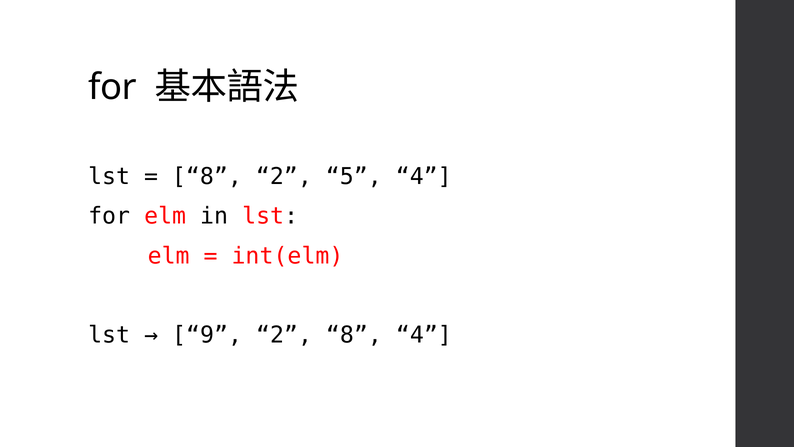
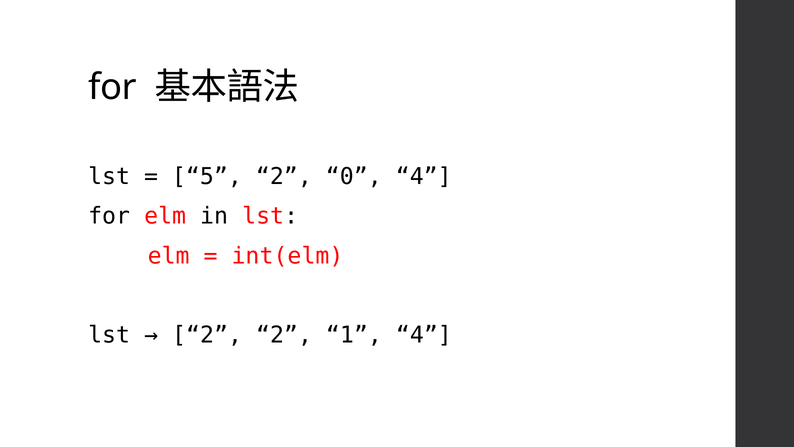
8: 8 -> 5 (207, 176)
5: 5 -> 0 (354, 176)
9: 9 -> 2 (207, 335)
2 8: 8 -> 1 (354, 335)
